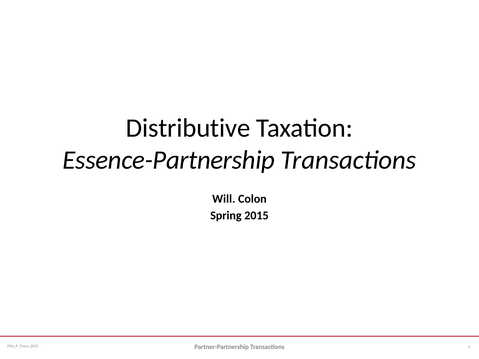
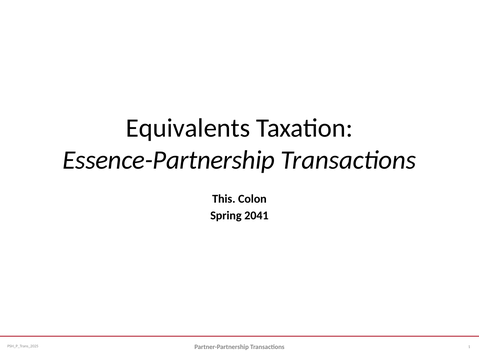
Distributive: Distributive -> Equivalents (188, 128)
Will: Will -> This (224, 199)
2015: 2015 -> 2041 (256, 216)
